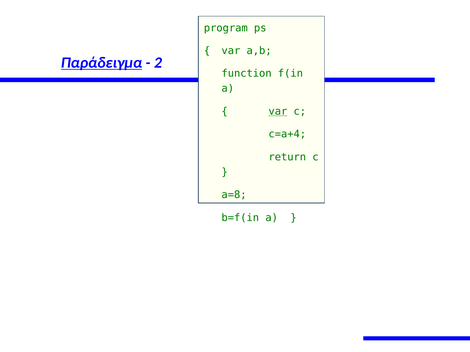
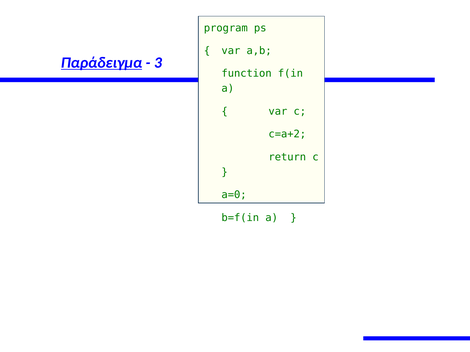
2: 2 -> 3 (158, 63)
var underline: present -> none (278, 112)
c=a+4: c=a+4 -> c=a+2 (287, 134)
a=8: a=8 -> a=0 (234, 195)
